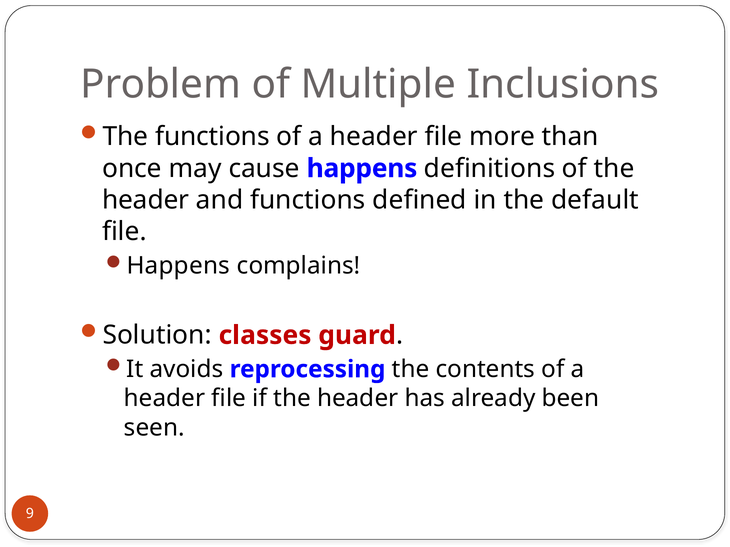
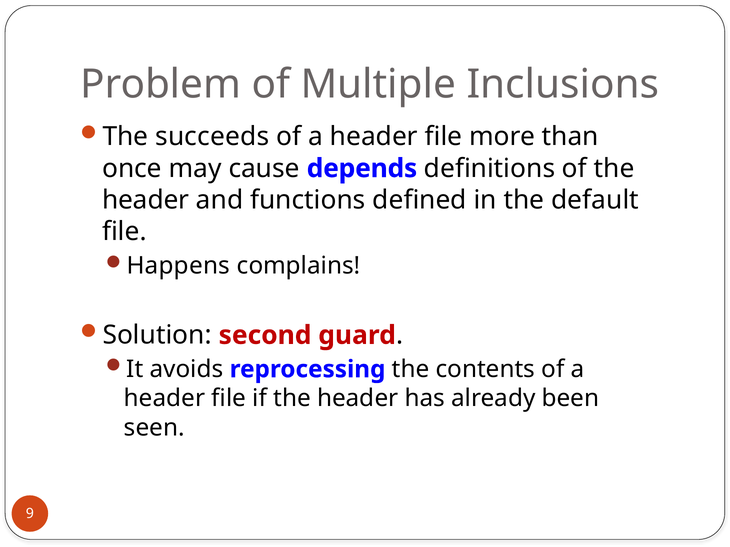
The functions: functions -> succeeds (212, 137)
cause happens: happens -> depends (362, 169)
classes: classes -> second (265, 336)
